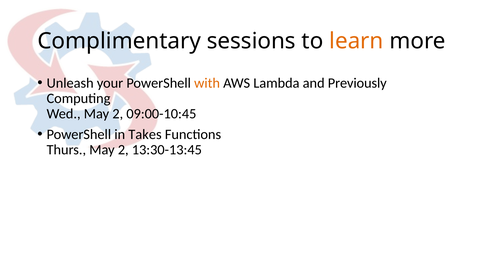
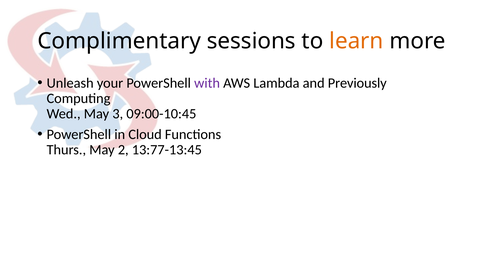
with colour: orange -> purple (207, 83)
Wed May 2: 2 -> 3 (118, 114)
Takes: Takes -> Cloud (145, 135)
13:30-13:45: 13:30-13:45 -> 13:77-13:45 (167, 150)
